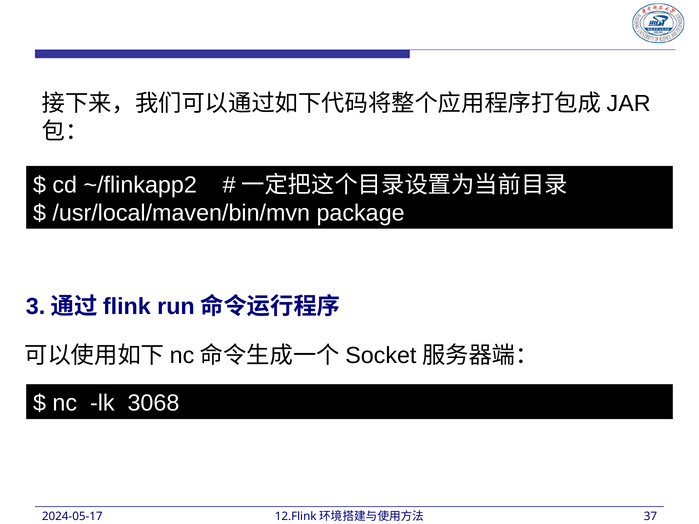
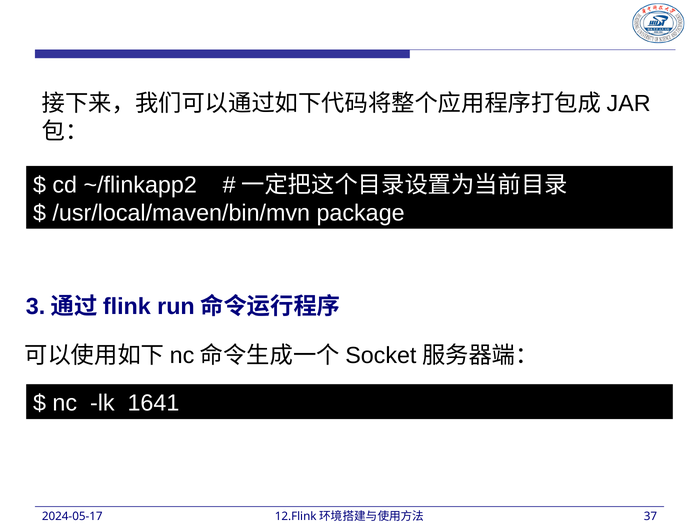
3068: 3068 -> 1641 (153, 403)
